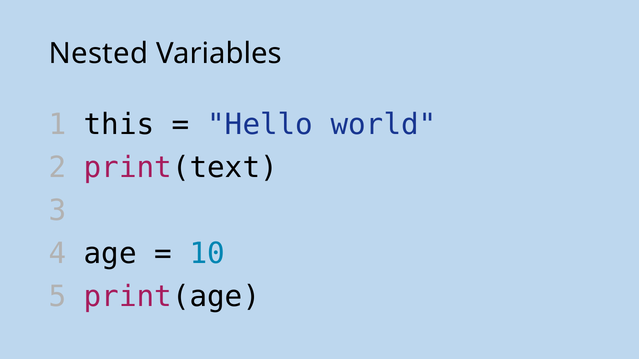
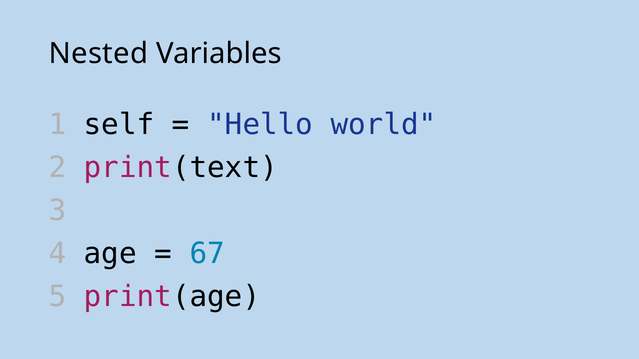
this: this -> self (119, 125)
10: 10 -> 67 (207, 254)
